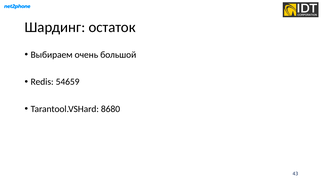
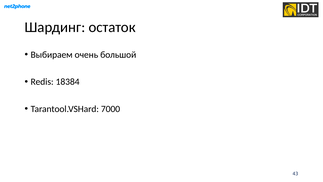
54659: 54659 -> 18384 (68, 82)
8680: 8680 -> 7000 (111, 109)
